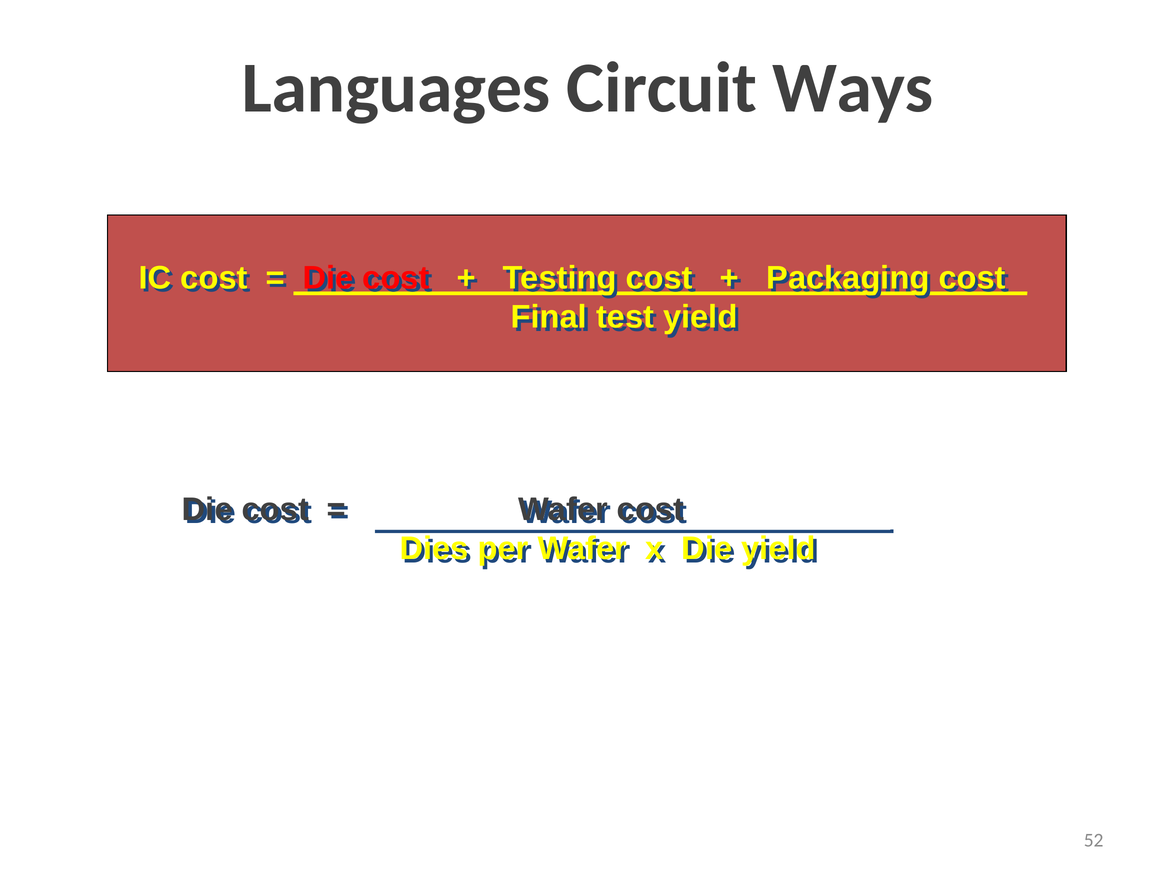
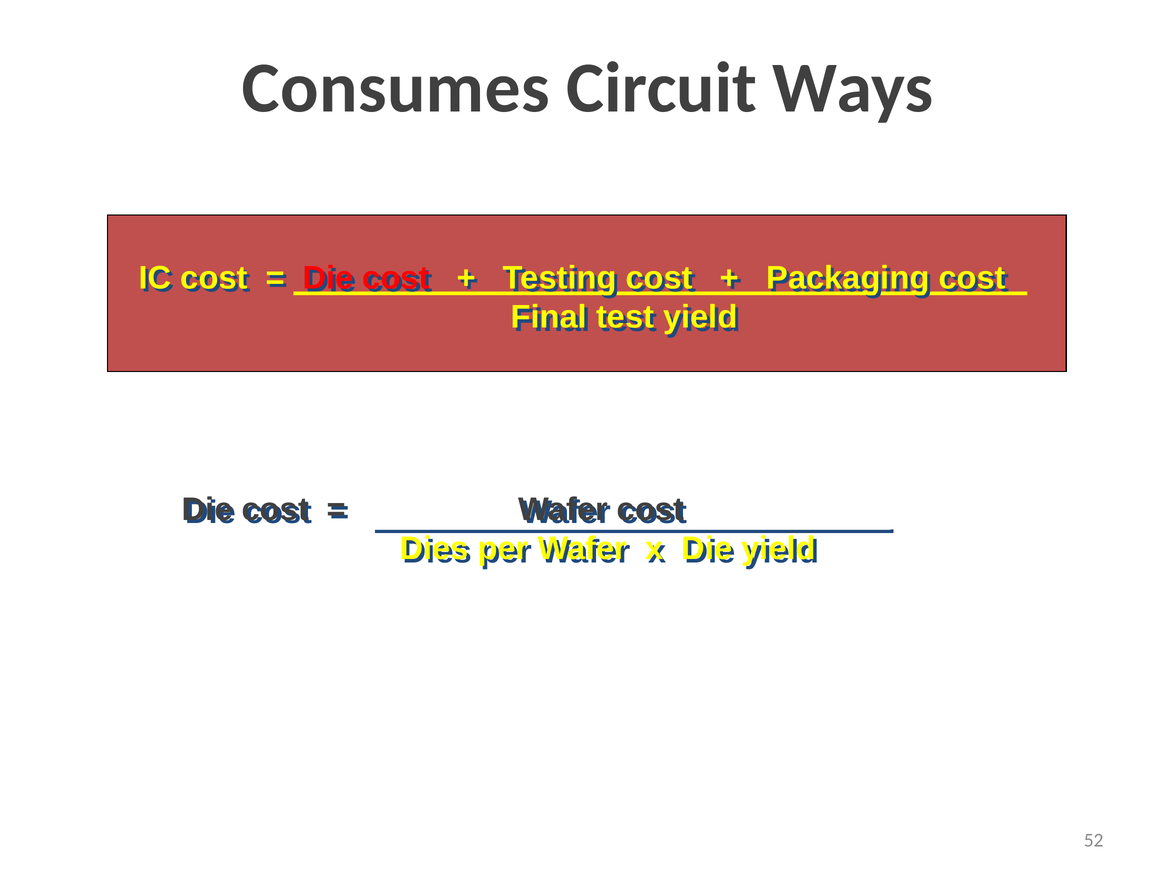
Languages: Languages -> Consumes (396, 88)
